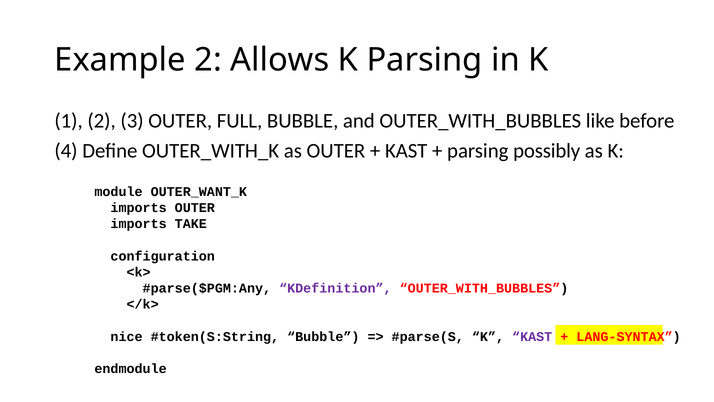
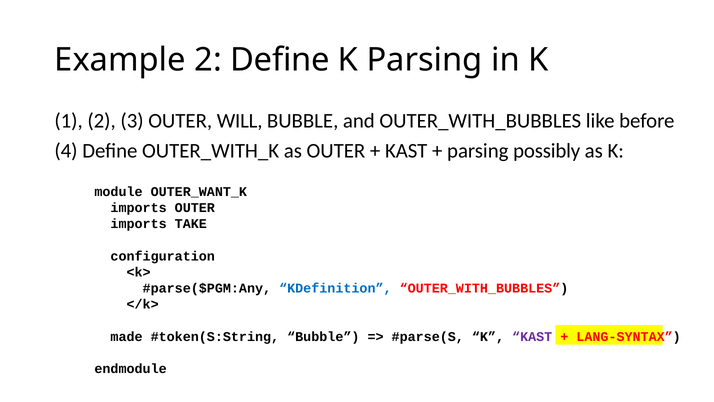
2 Allows: Allows -> Define (280, 60)
FULL: FULL -> WILL (240, 121)
KDefinition colour: purple -> blue (335, 288)
nice: nice -> made (127, 336)
